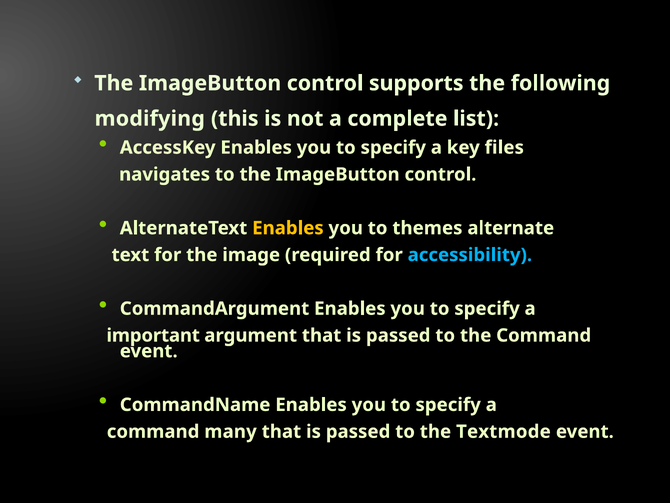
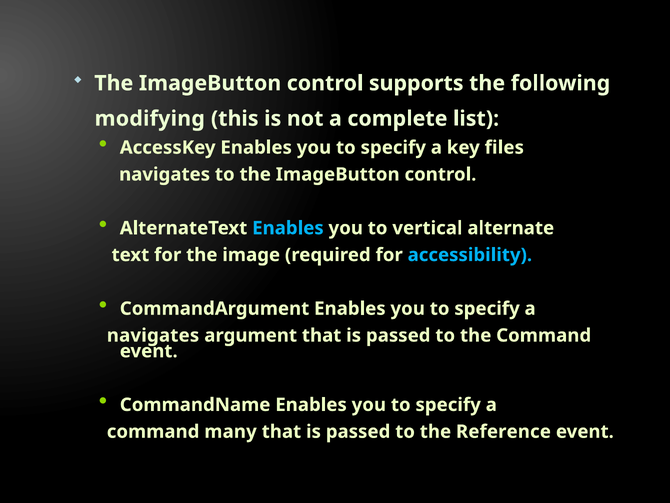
Enables colour: yellow -> light blue (288, 228)
themes: themes -> vertical (427, 228)
important: important -> navigates (153, 335)
Textmode: Textmode -> Reference (503, 431)
